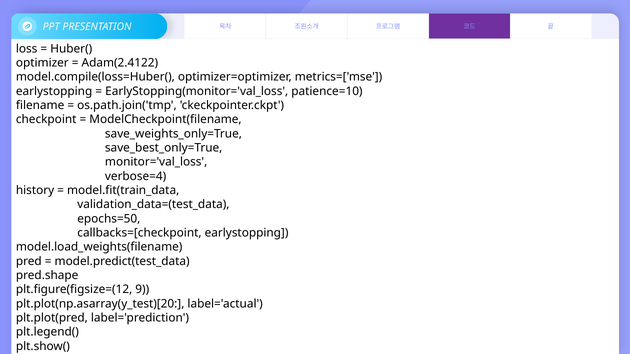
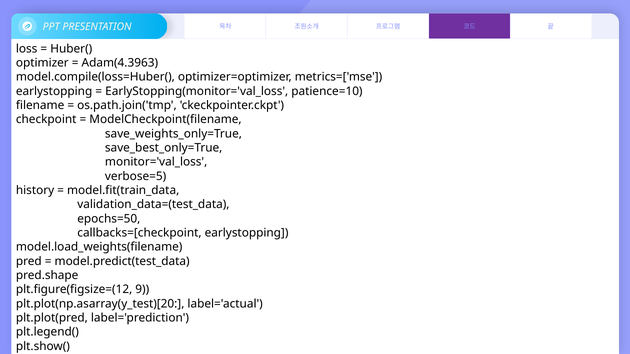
Adam(2.4122: Adam(2.4122 -> Adam(4.3963 (120, 63)
verbose=4: verbose=4 -> verbose=5 (136, 176)
